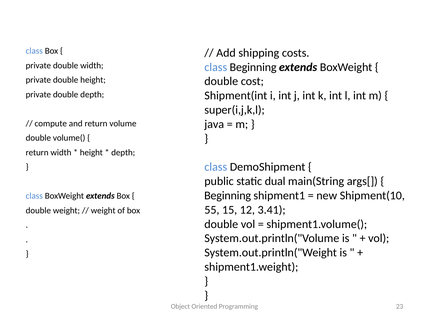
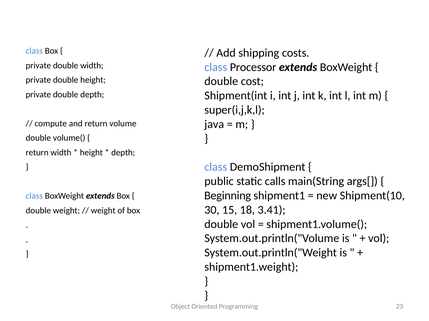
class Beginning: Beginning -> Processor (253, 67)
dual: dual -> calls (275, 182)
55: 55 -> 30 (212, 210)
12: 12 -> 18 (247, 210)
